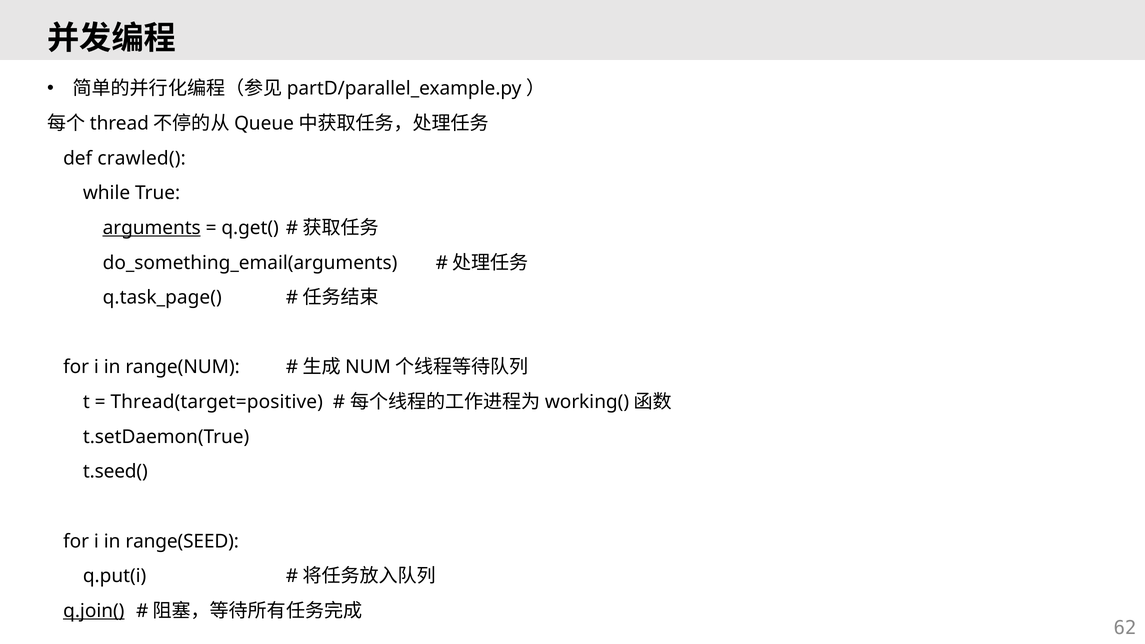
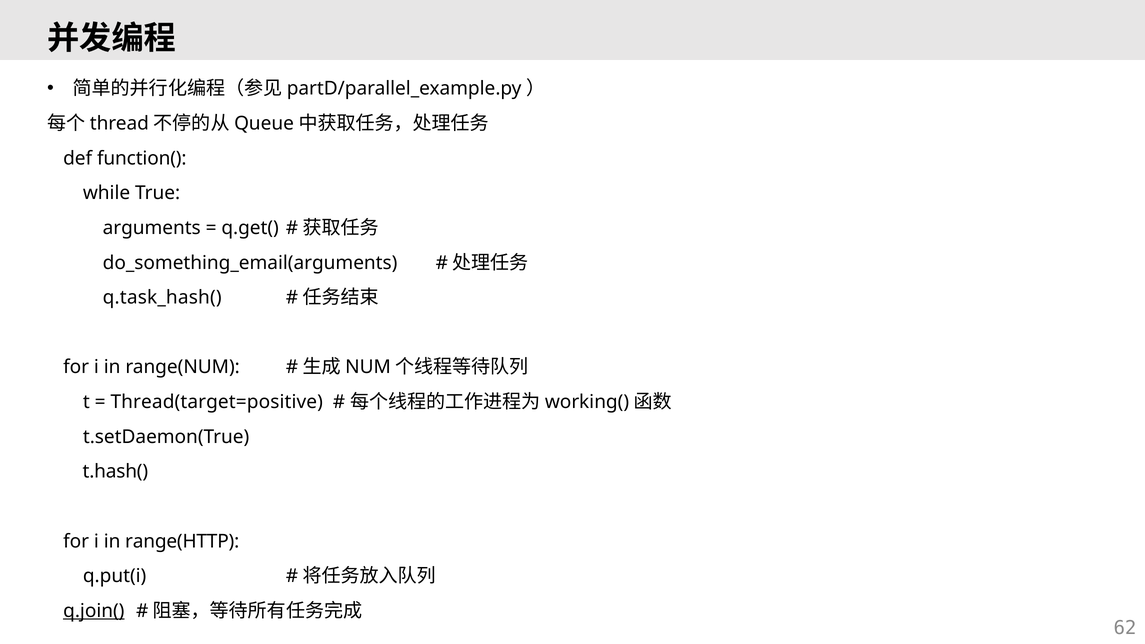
crawled(: crawled( -> function( (142, 158)
arguments underline: present -> none (152, 228)
q.task_page(: q.task_page( -> q.task_hash( (162, 298)
t.seed(: t.seed( -> t.hash( (115, 472)
range(SEED: range(SEED -> range(HTTP (182, 541)
